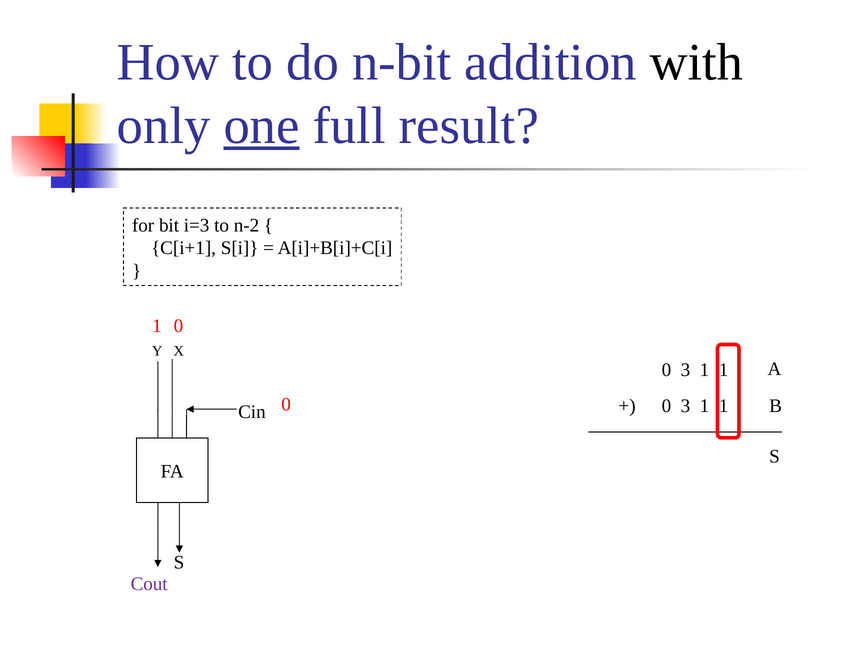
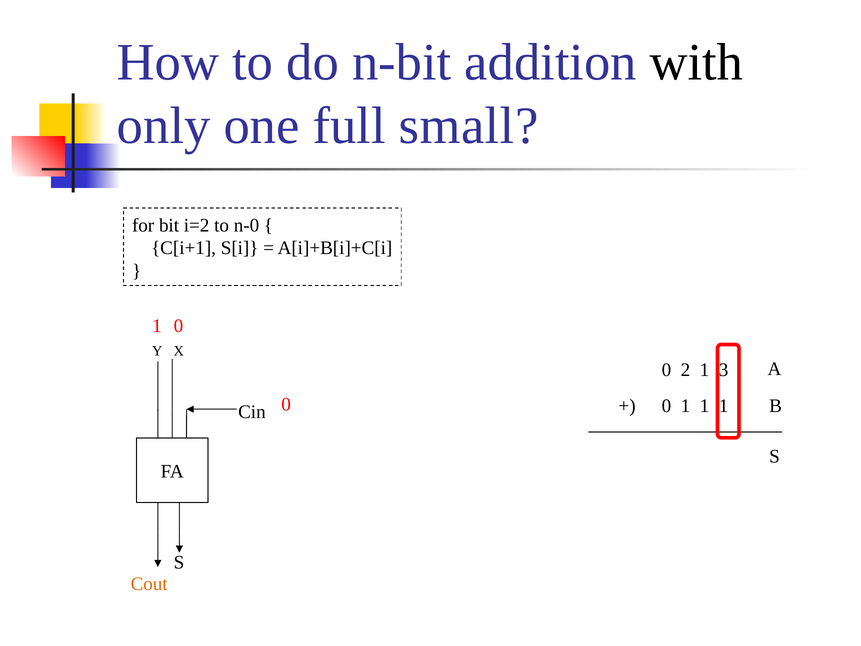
one underline: present -> none (262, 126)
result: result -> small (469, 126)
i=3: i=3 -> i=2 (197, 225)
n-2: n-2 -> n-0 (246, 225)
3: 3 -> 2 (685, 370)
1: 1 -> 3 (724, 370)
3: 3 -> 1 (685, 406)
Cout colour: purple -> orange (149, 584)
